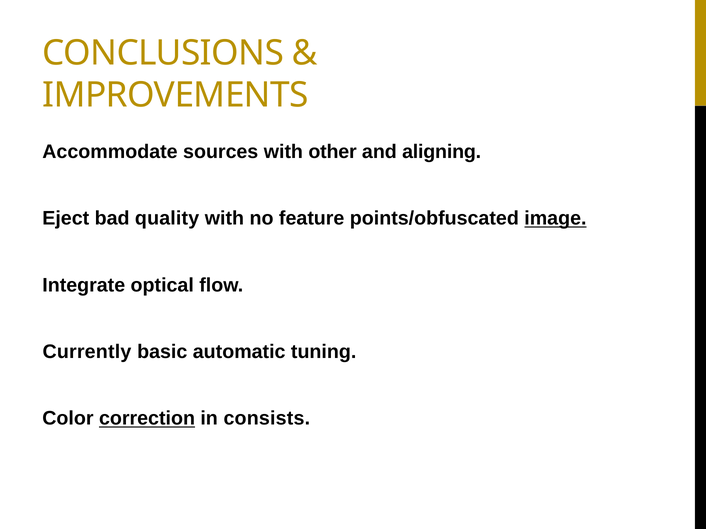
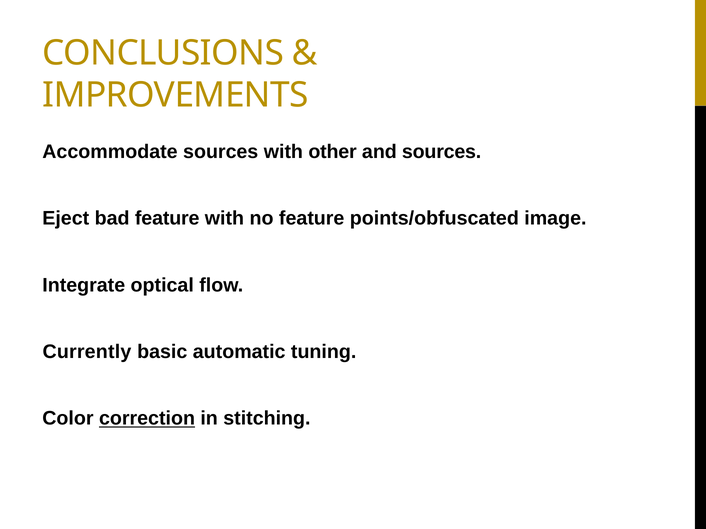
and aligning: aligning -> sources (442, 152)
bad quality: quality -> feature (167, 219)
image underline: present -> none (555, 219)
consists: consists -> stitching (267, 419)
